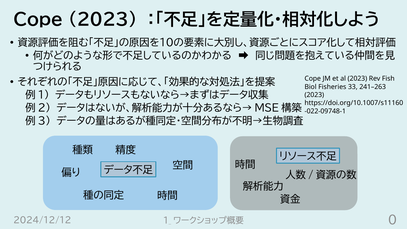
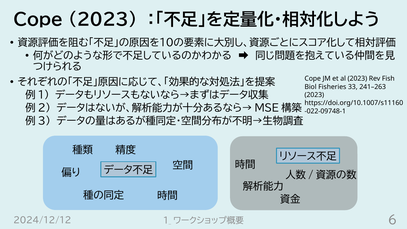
0: 0 -> 6 (392, 220)
